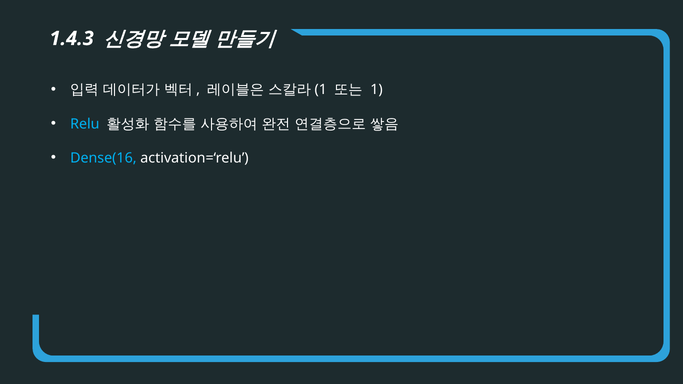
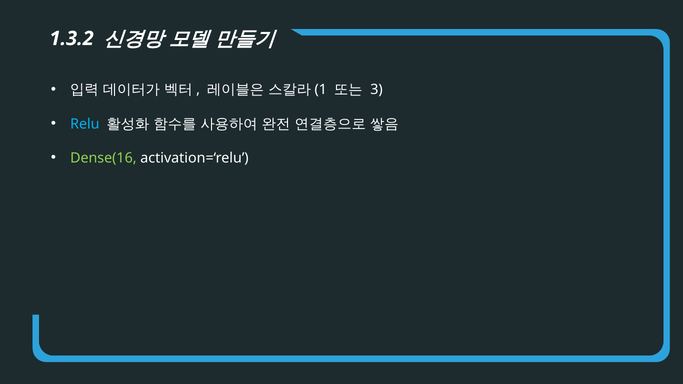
1.4.3: 1.4.3 -> 1.3.2 (72, 39)
1: 1 -> 3 (376, 90)
Dense(16 colour: light blue -> light green (103, 158)
